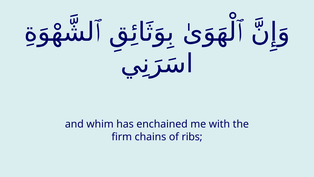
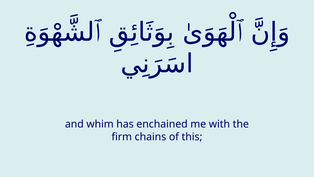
ribs: ribs -> this (192, 137)
